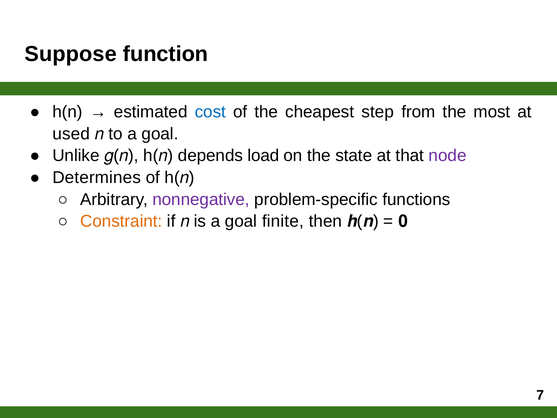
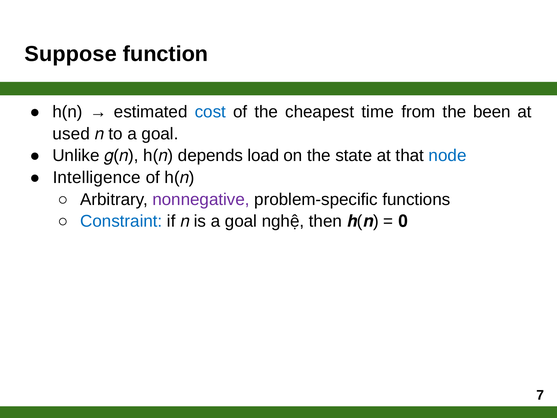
step: step -> time (378, 112)
most: most -> been (492, 112)
node colour: purple -> blue (448, 156)
Determines: Determines -> Intelligence (97, 177)
Constraint colour: orange -> blue (121, 221)
finite: finite -> nghệ (283, 221)
